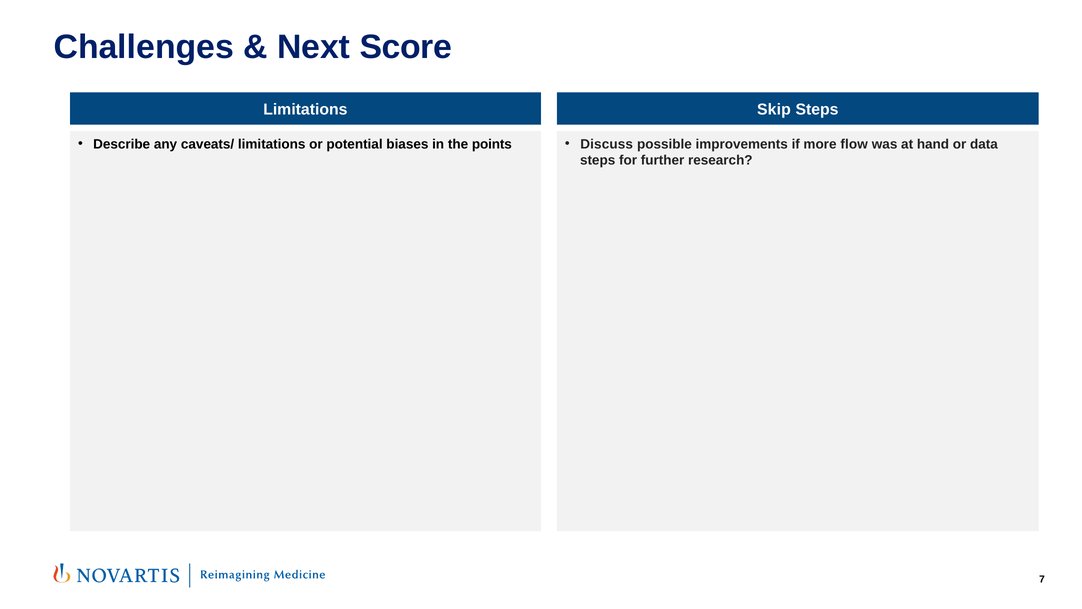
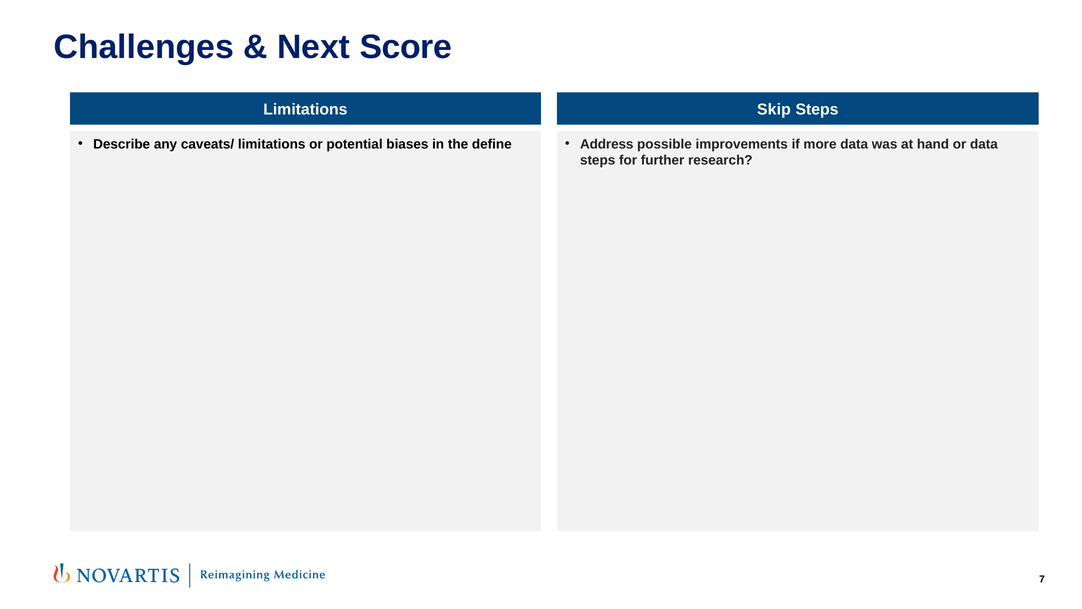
points: points -> define (492, 144)
Discuss: Discuss -> Address (607, 144)
more flow: flow -> data (854, 144)
